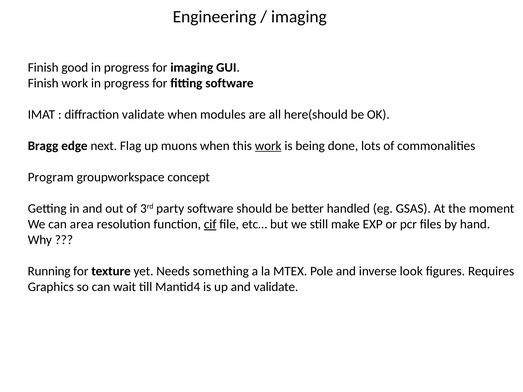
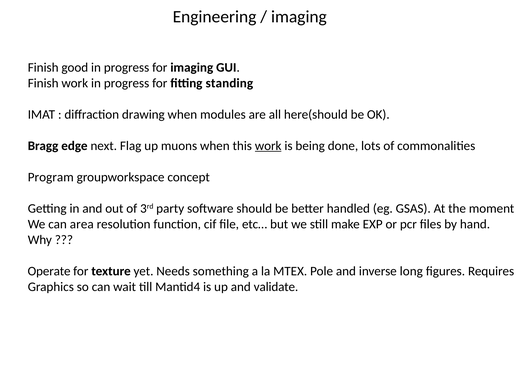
fitting software: software -> standing (229, 83)
diffraction validate: validate -> drawing (143, 114)
cif underline: present -> none (210, 224)
Running: Running -> Operate (49, 271)
look: look -> long (411, 271)
